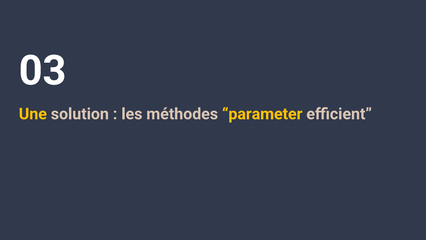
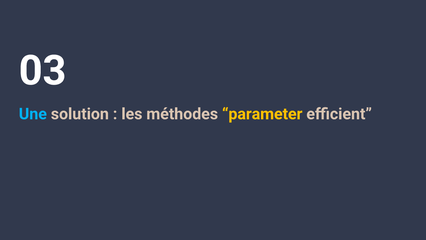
Une colour: yellow -> light blue (33, 114)
